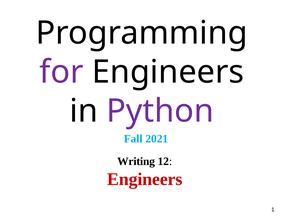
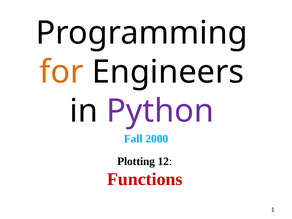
for colour: purple -> orange (61, 72)
2021: 2021 -> 2000 (157, 139)
Writing: Writing -> Plotting (136, 161)
Engineers: Engineers -> Functions (145, 179)
